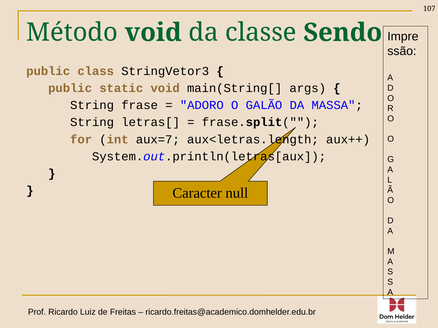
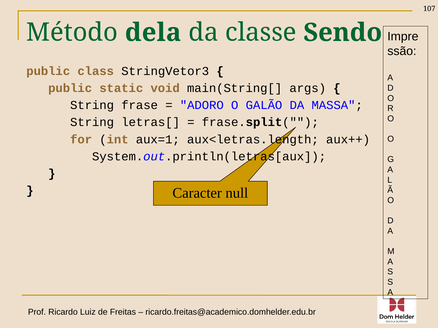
Método void: void -> dela (153, 33)
aux=7: aux=7 -> aux=1 (158, 140)
